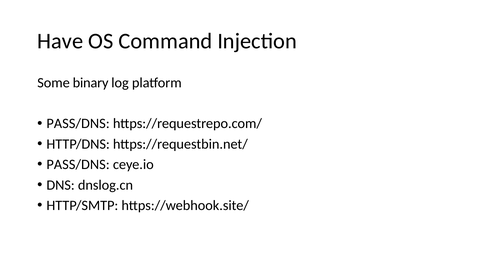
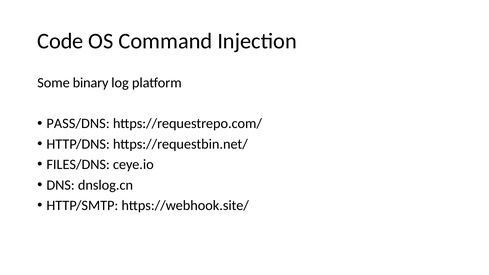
Have: Have -> Code (60, 41)
PASS/DNS: PASS/DNS -> FILES/DNS (78, 165)
